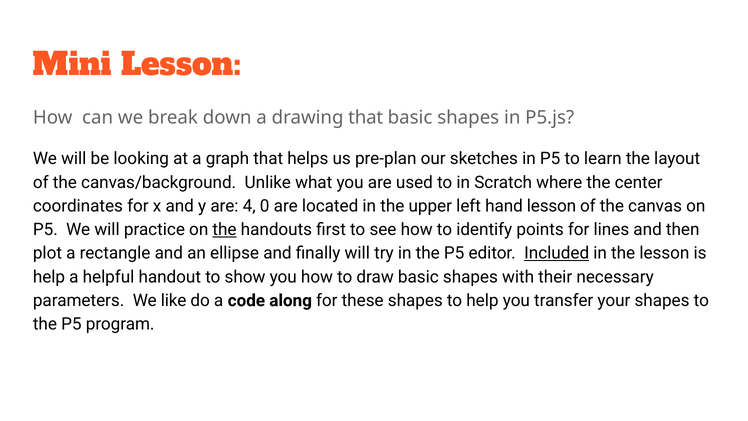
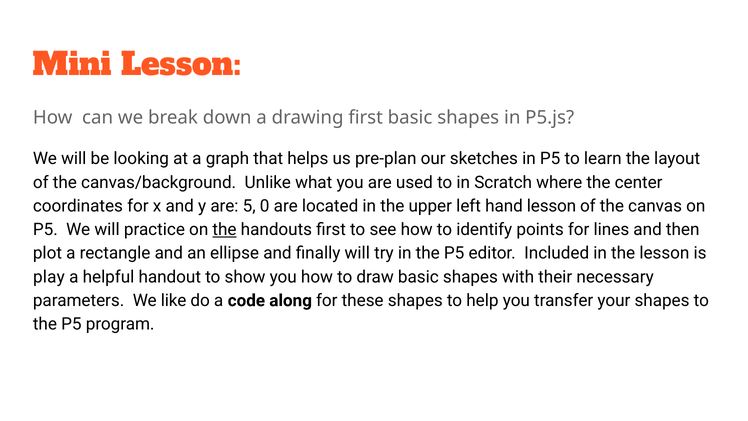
drawing that: that -> first (366, 118)
4: 4 -> 5 (249, 206)
Included underline: present -> none (557, 253)
help: help -> play (49, 277)
